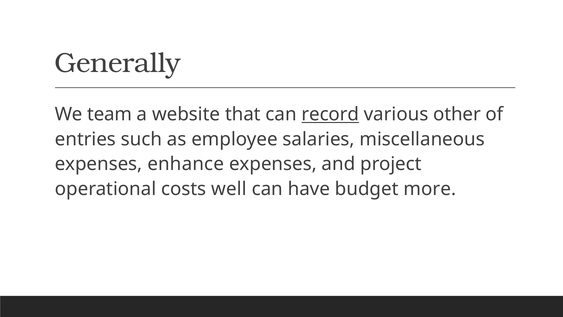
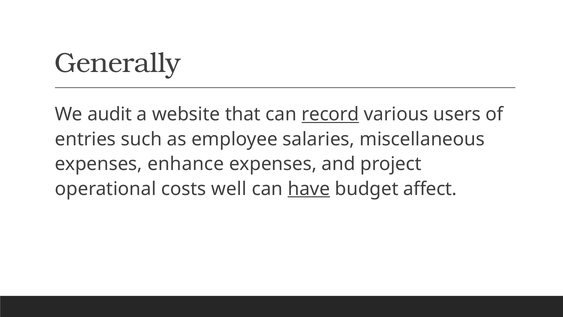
team: team -> audit (110, 114)
other: other -> users (457, 114)
have underline: none -> present (309, 189)
more: more -> affect (430, 189)
